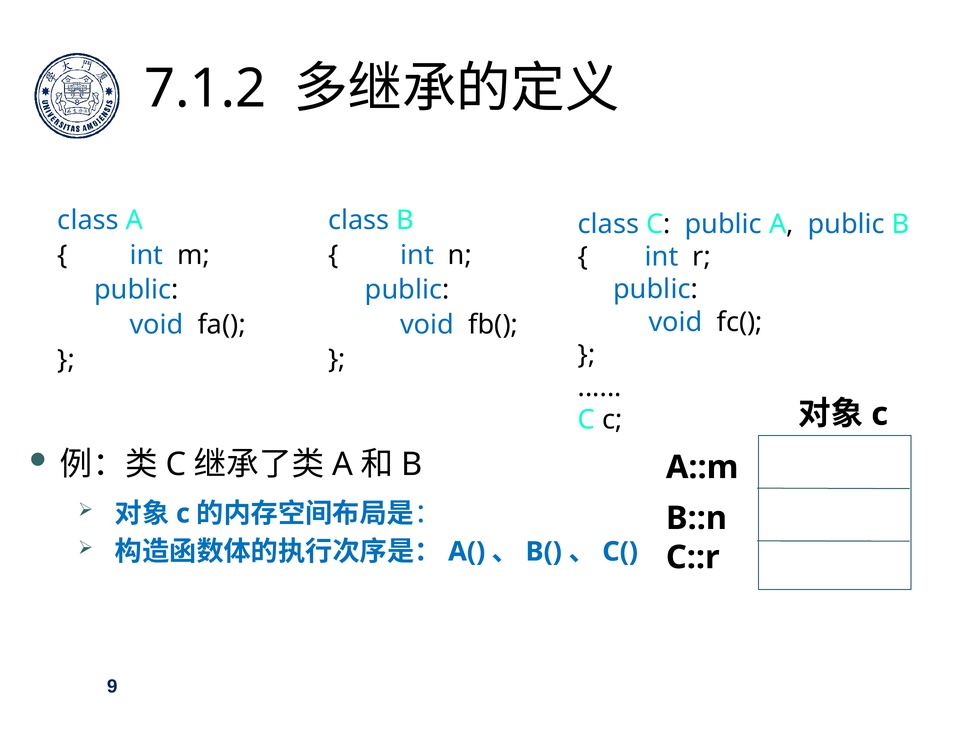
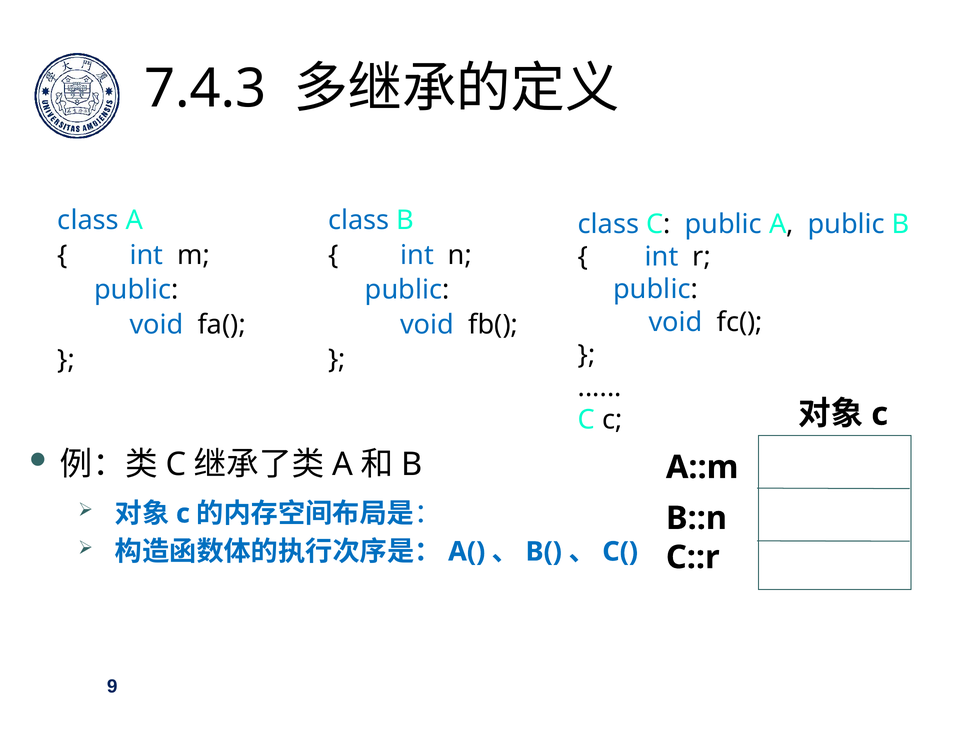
7.1.2: 7.1.2 -> 7.4.3 (205, 89)
